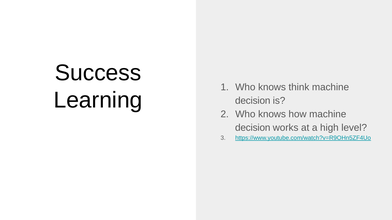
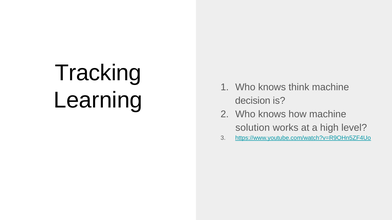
Success: Success -> Tracking (98, 73)
decision: decision -> solution (253, 128)
